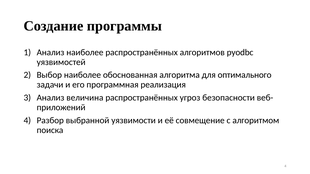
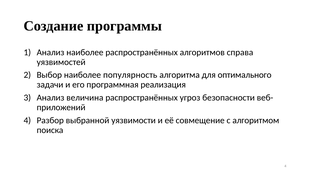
pyodbc: pyodbc -> справа (240, 52)
обоснованная: обоснованная -> популярность (130, 75)
